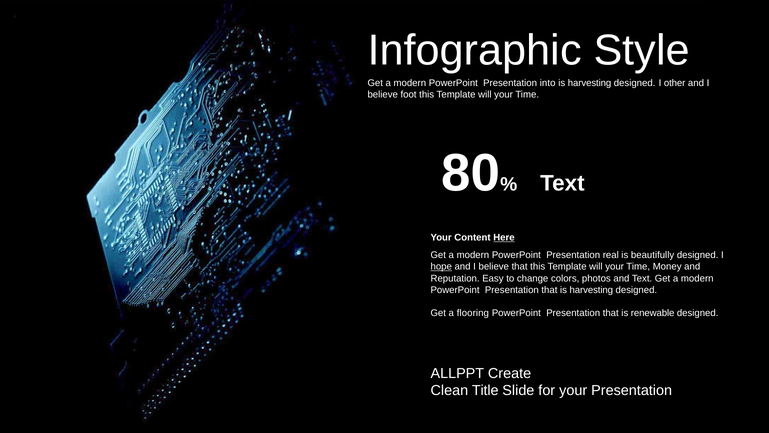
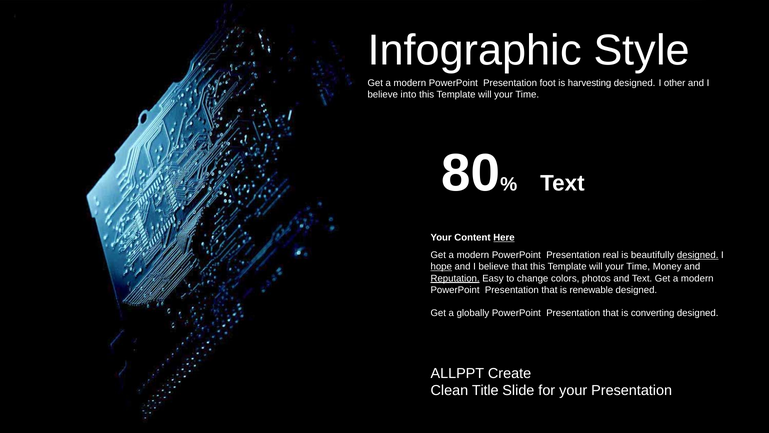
into: into -> foot (548, 83)
foot: foot -> into (408, 95)
designed underline: none -> present (698, 255)
Reputation underline: none -> present (455, 278)
that is harvesting: harvesting -> renewable (591, 290)
flooring: flooring -> globally (473, 313)
renewable: renewable -> converting (653, 313)
